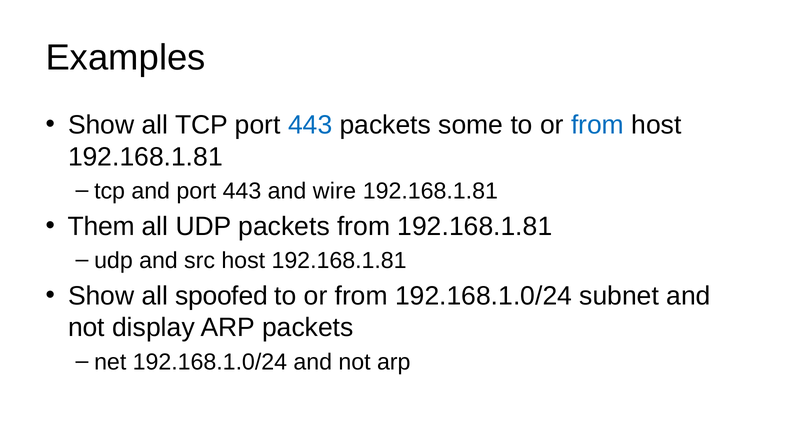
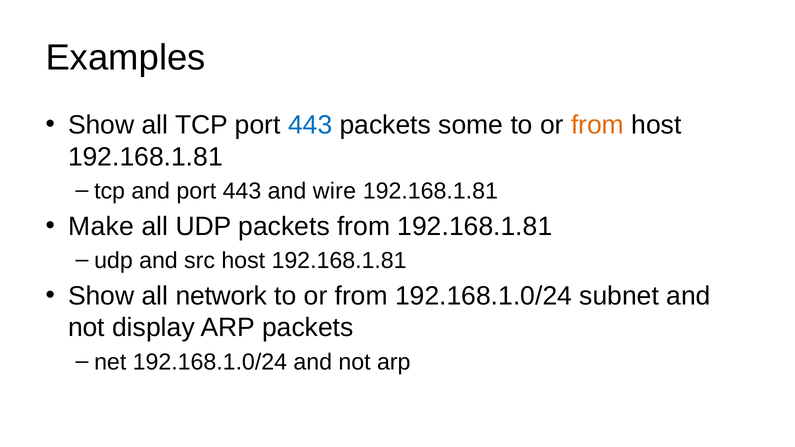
from colour: blue -> orange (597, 125)
Them: Them -> Make (101, 226)
spoofed: spoofed -> network (221, 296)
